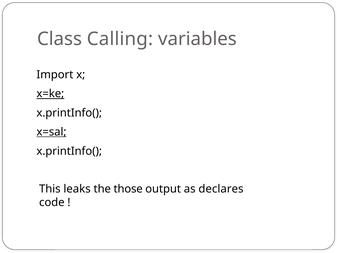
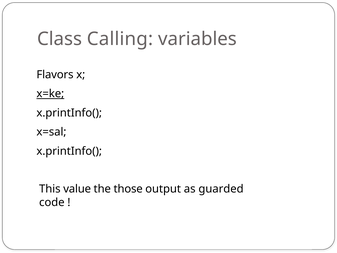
Import: Import -> Flavors (55, 75)
x=sal underline: present -> none (51, 132)
leaks: leaks -> value (77, 189)
declares: declares -> guarded (221, 189)
